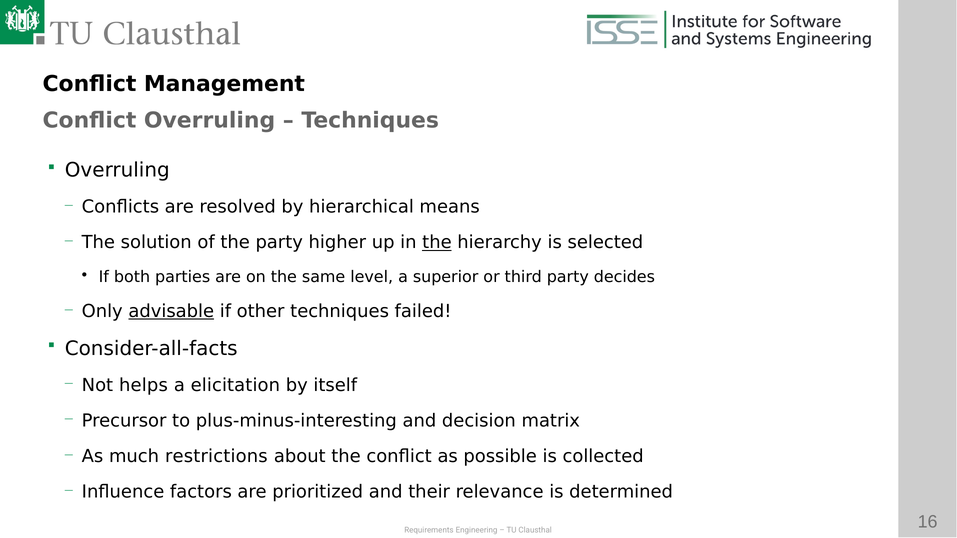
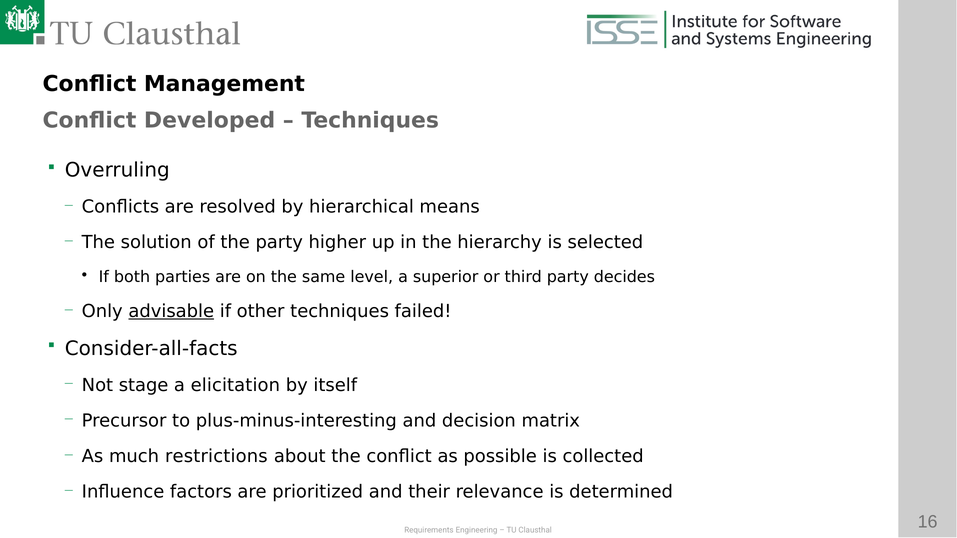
Conflict Overruling: Overruling -> Developed (210, 121)
the underline: present -> none (437, 243)
helps: helps -> stage (144, 385)
